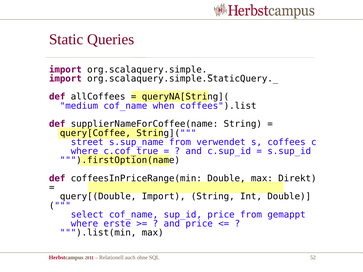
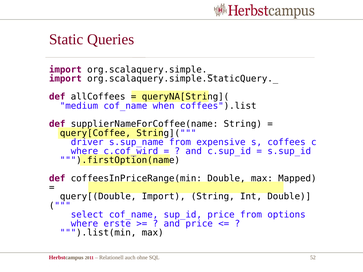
street: street -> driver (87, 142)
verwendet: verwendet -> expensive (221, 142)
c.cof_true: c.cof_true -> c.cof_wird (131, 151)
Direkt: Direkt -> Mapped (297, 179)
gemappt: gemappt -> options (287, 215)
